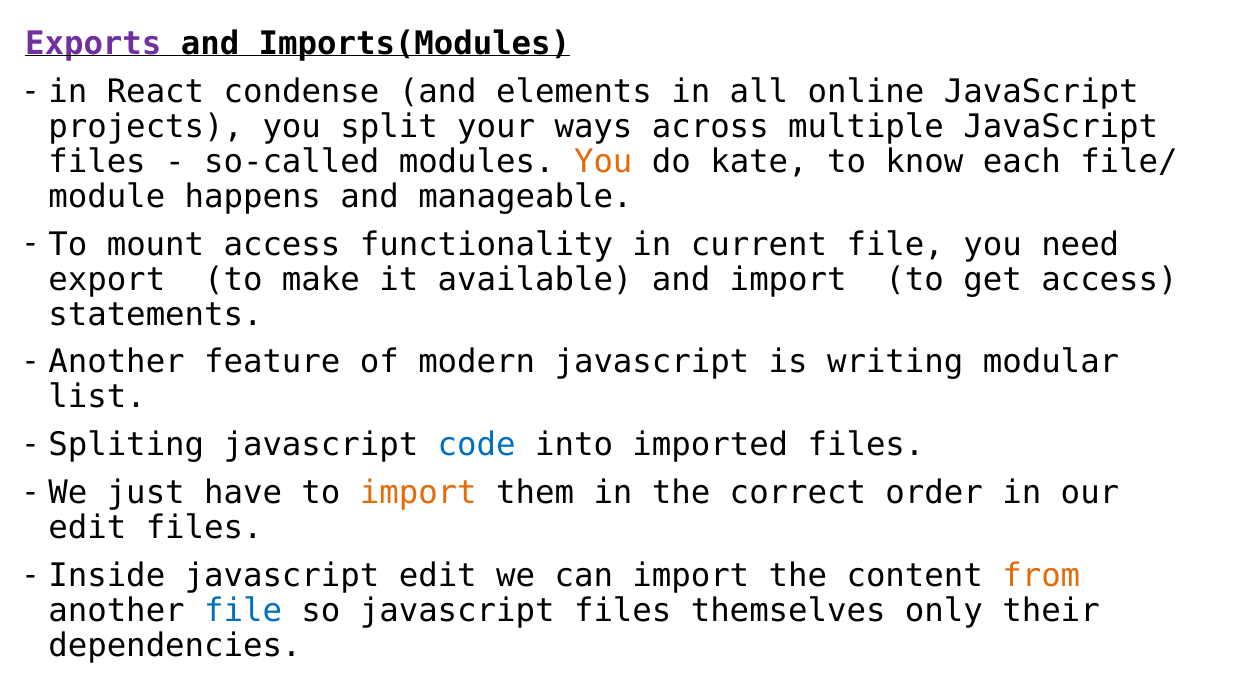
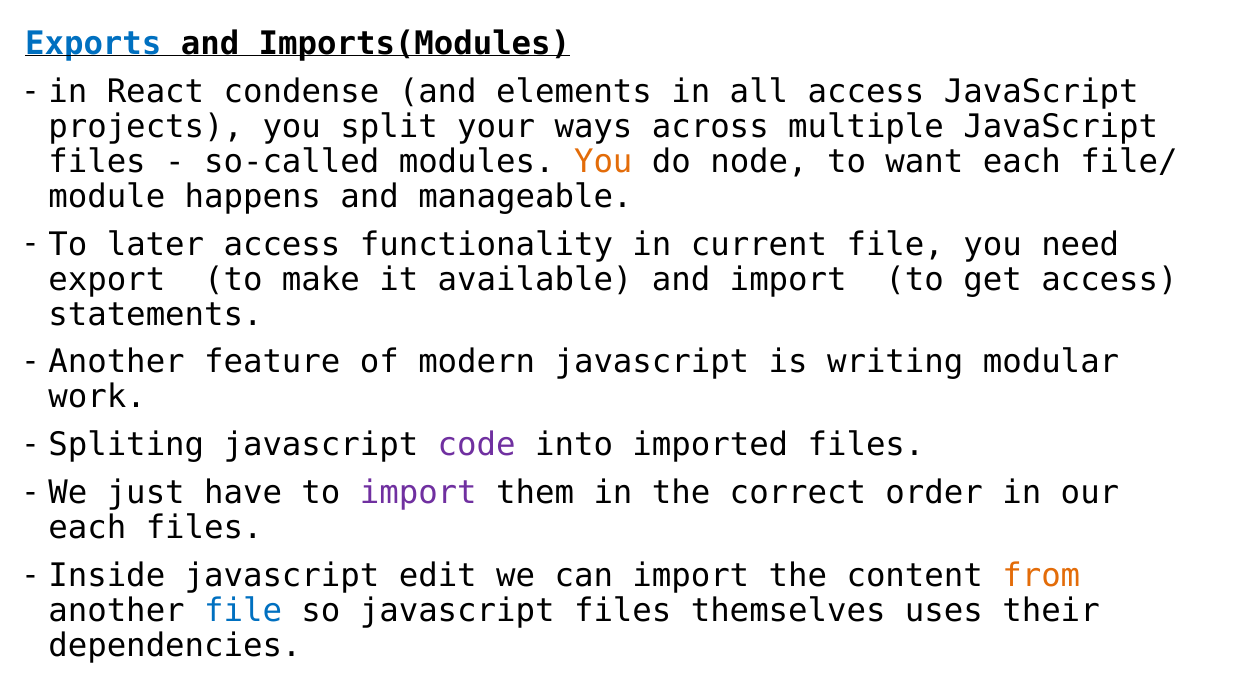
Exports colour: purple -> blue (93, 43)
all online: online -> access (866, 91)
kate: kate -> node (759, 161)
know: know -> want (924, 161)
mount: mount -> later (155, 244)
list: list -> work (97, 397)
code colour: blue -> purple (477, 445)
import colour: orange -> purple (418, 493)
edit: edit -> each (87, 528)
only: only -> uses (944, 611)
